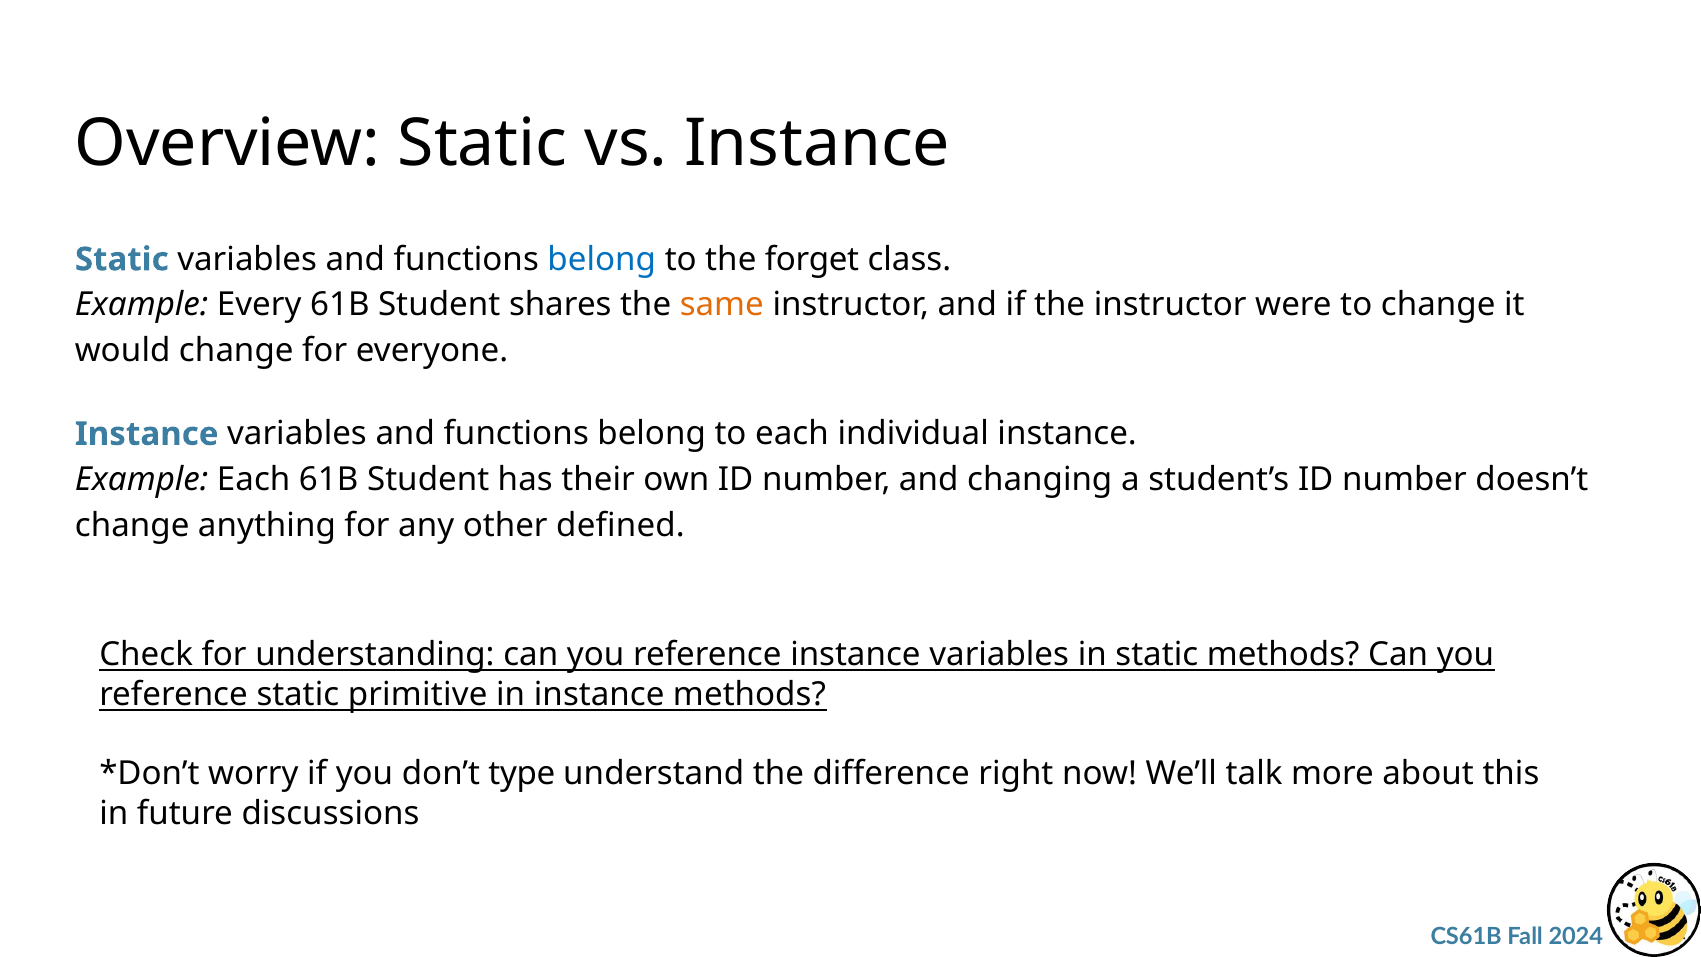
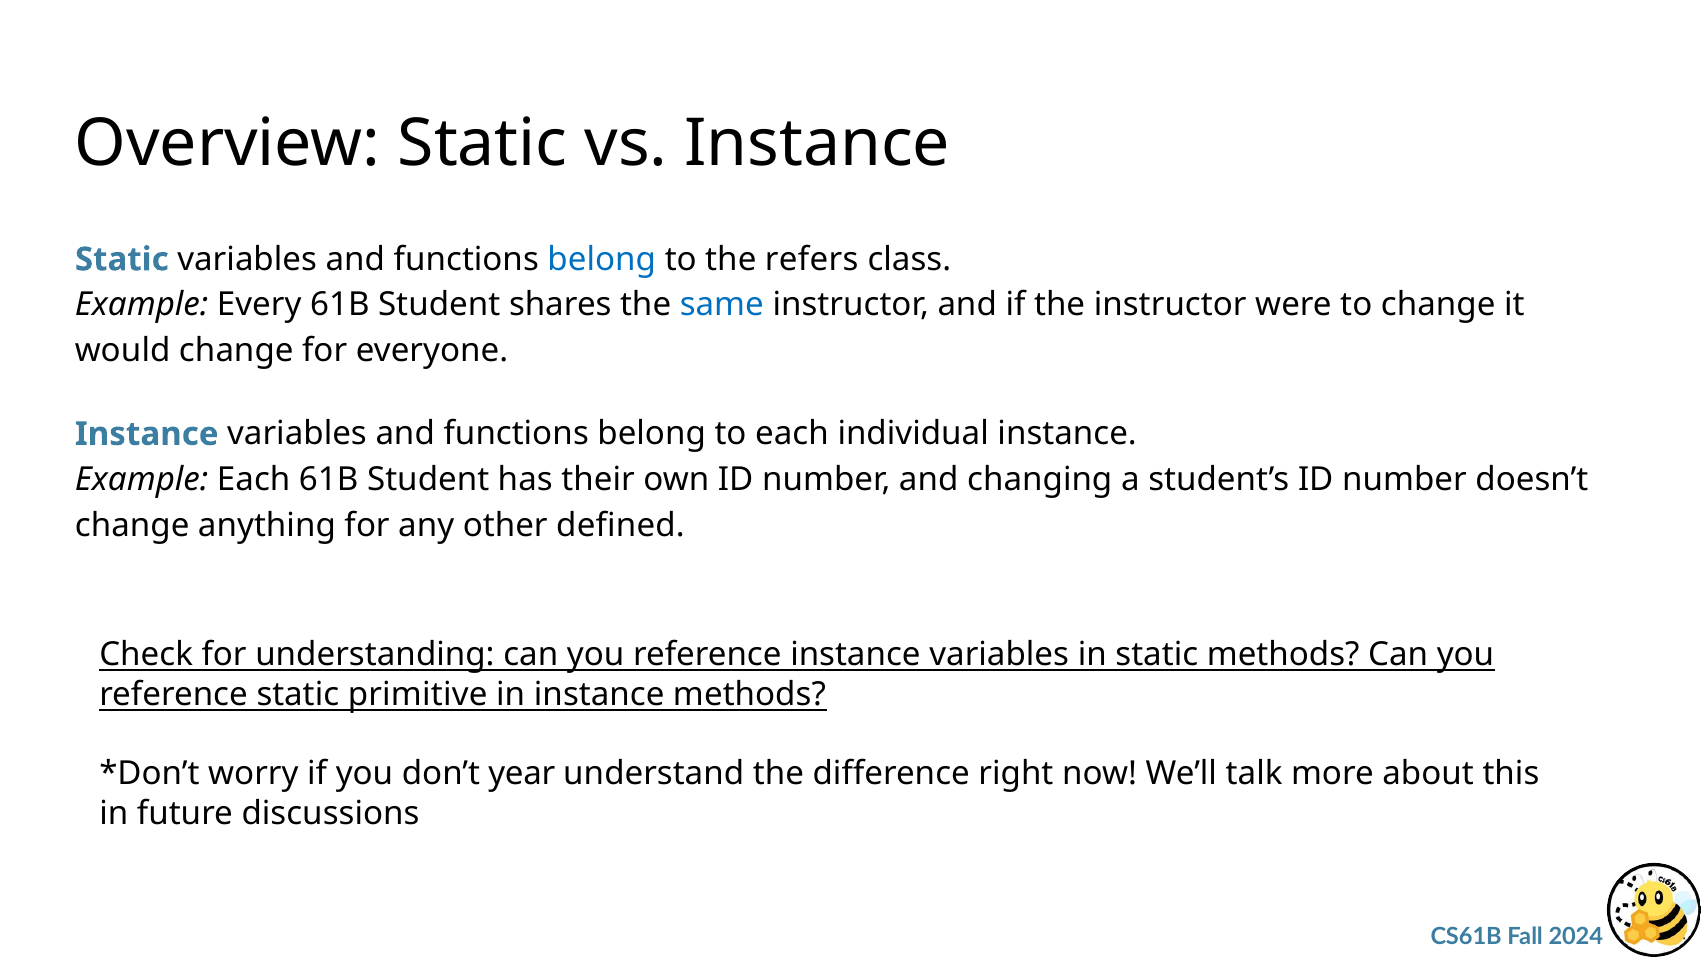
forget: forget -> refers (812, 259)
same colour: orange -> blue (722, 305)
type: type -> year (522, 774)
